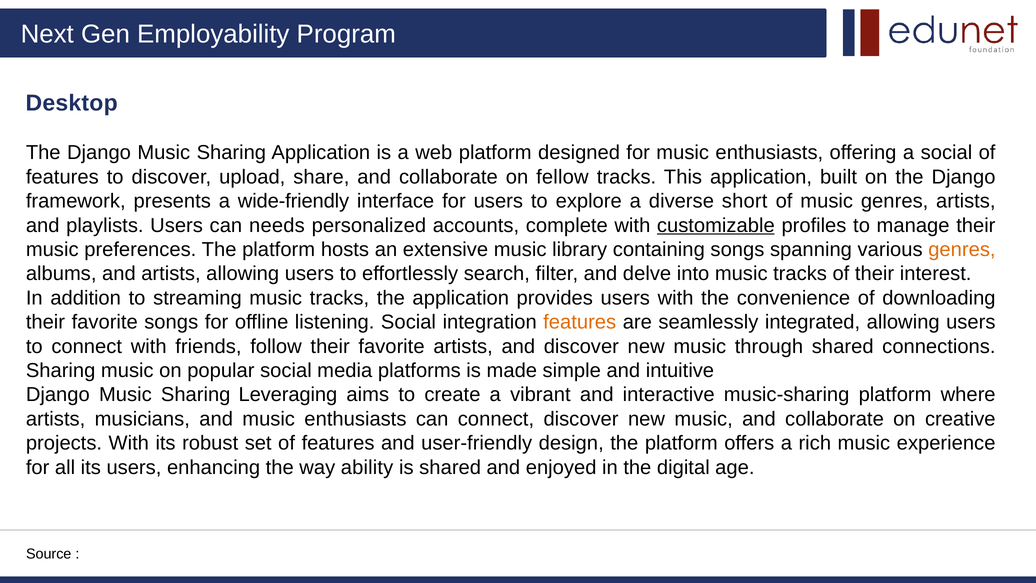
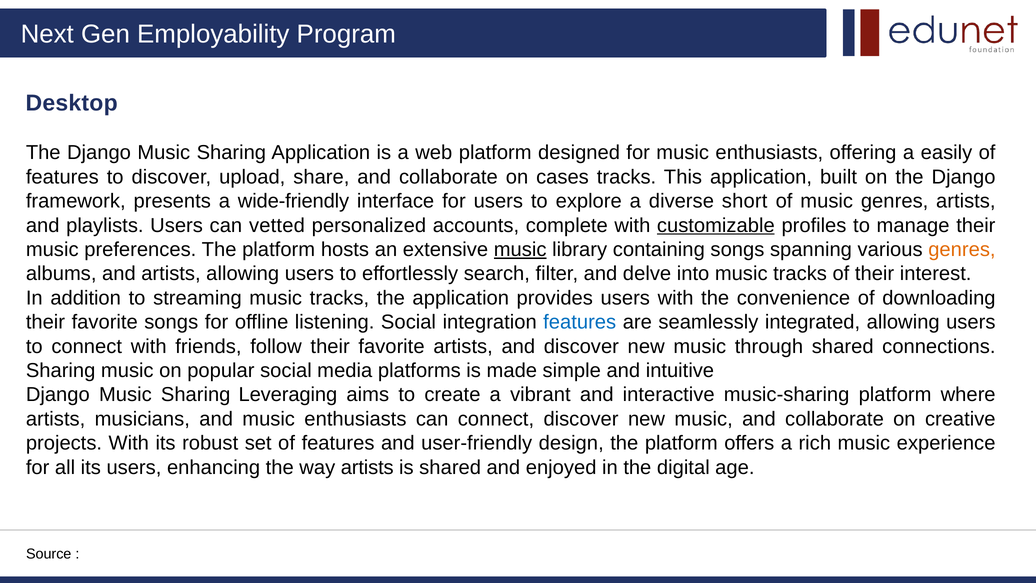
a social: social -> easily (947, 153)
fellow: fellow -> cases (562, 177)
needs: needs -> vetted (277, 225)
music underline: none -> present (520, 249)
features colour: orange -> blue (580, 322)
way ability: ability -> artists (367, 467)
